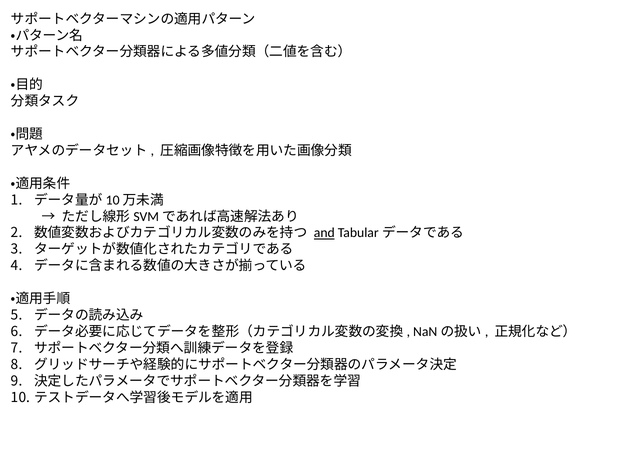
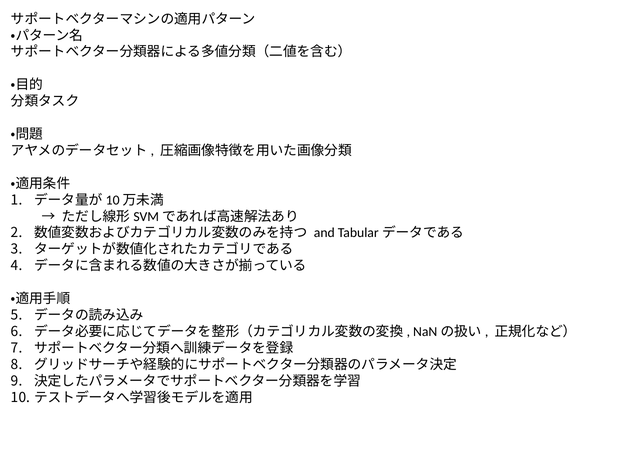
and underline: present -> none (324, 233)
